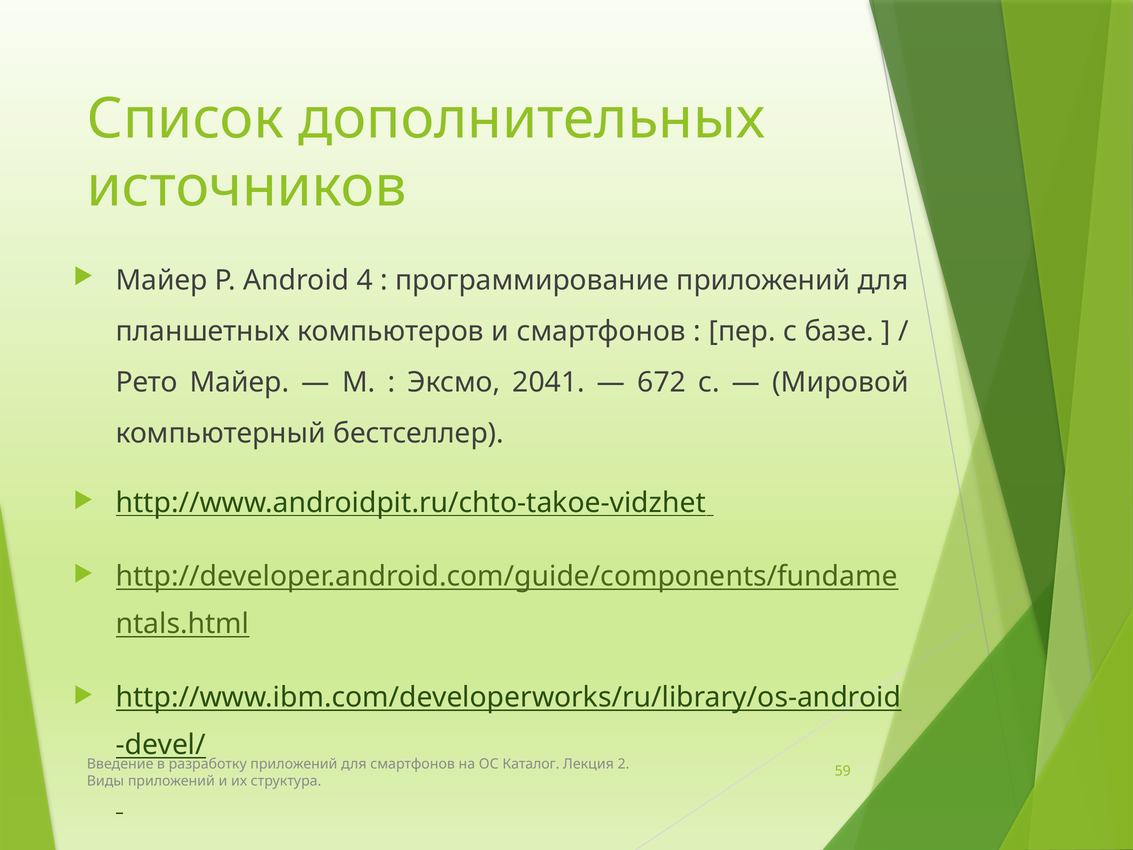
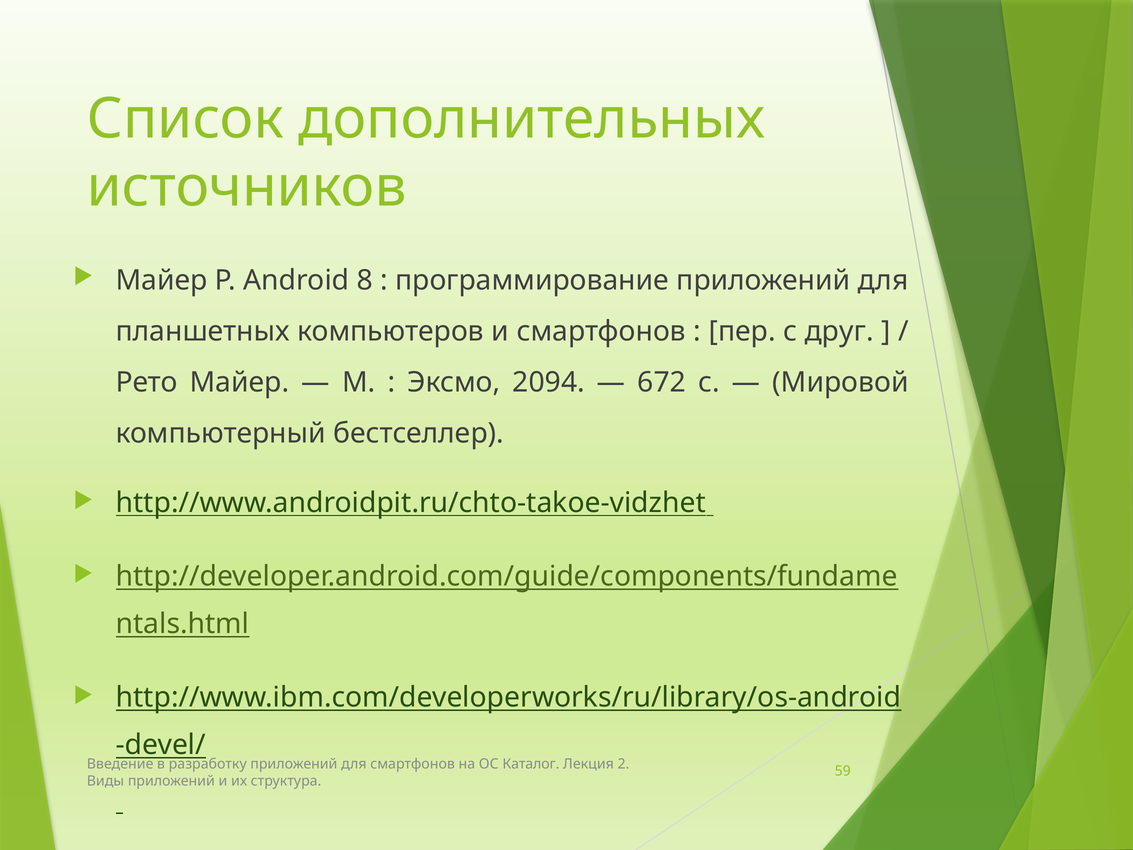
4: 4 -> 8 (365, 281)
базе: базе -> друг (839, 332)
2041: 2041 -> 2094 (549, 383)
